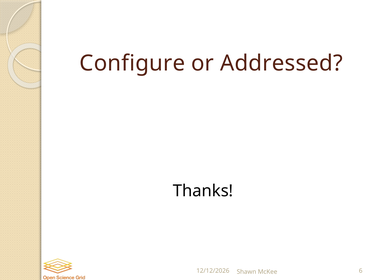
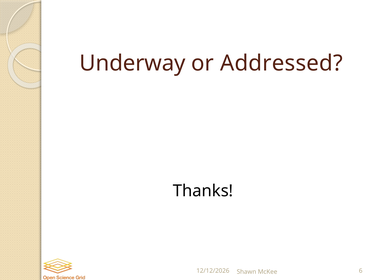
Configure: Configure -> Underway (133, 63)
